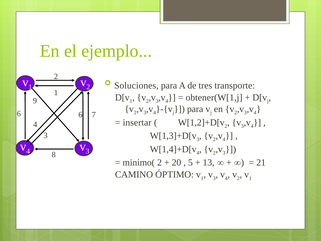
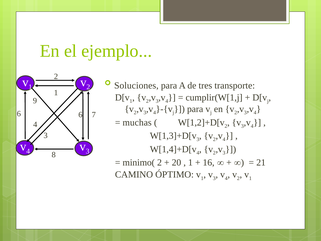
obtener(W[1,j: obtener(W[1,j -> cumplir(W[1,j (214, 97)
insertar: insertar -> muchas (137, 122)
5: 5 -> 1 (190, 162)
13: 13 -> 16 (209, 162)
